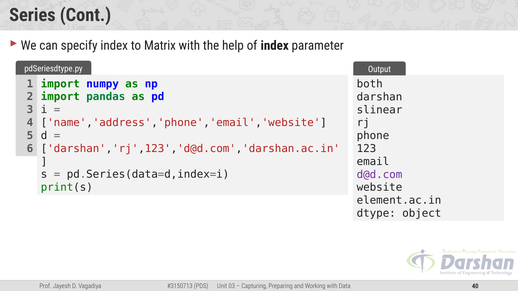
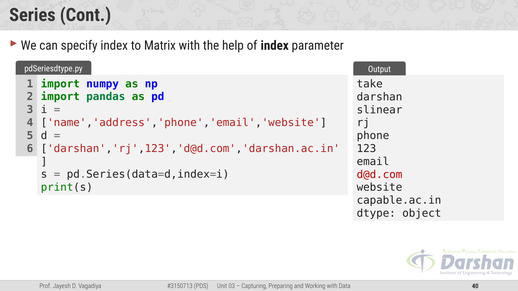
both: both -> take (370, 84)
d@d.com colour: purple -> red (379, 175)
element.ac.in: element.ac.in -> capable.ac.in (399, 201)
